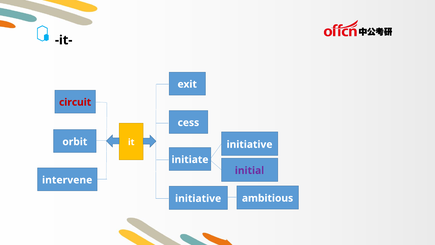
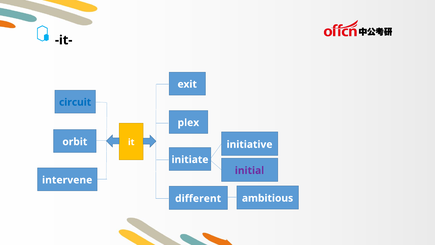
circuit colour: red -> blue (75, 102)
cess: cess -> plex (188, 123)
initiative: initiative -> different (198, 198)
